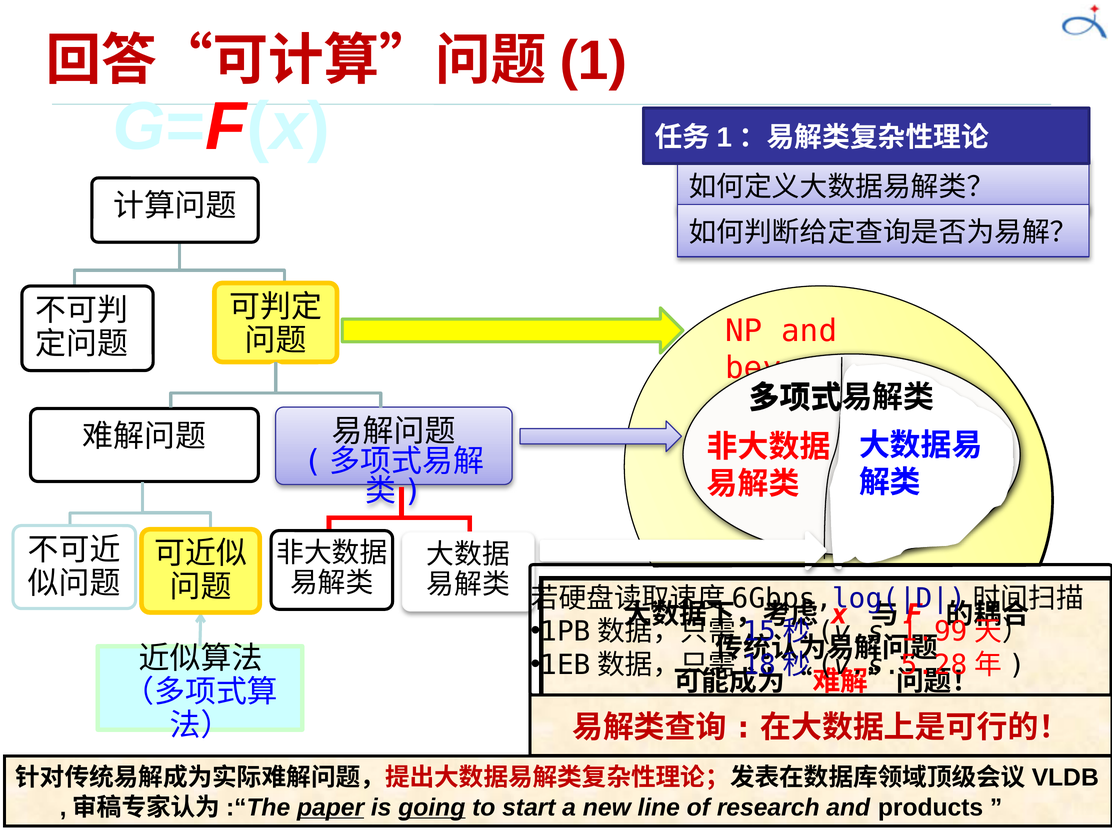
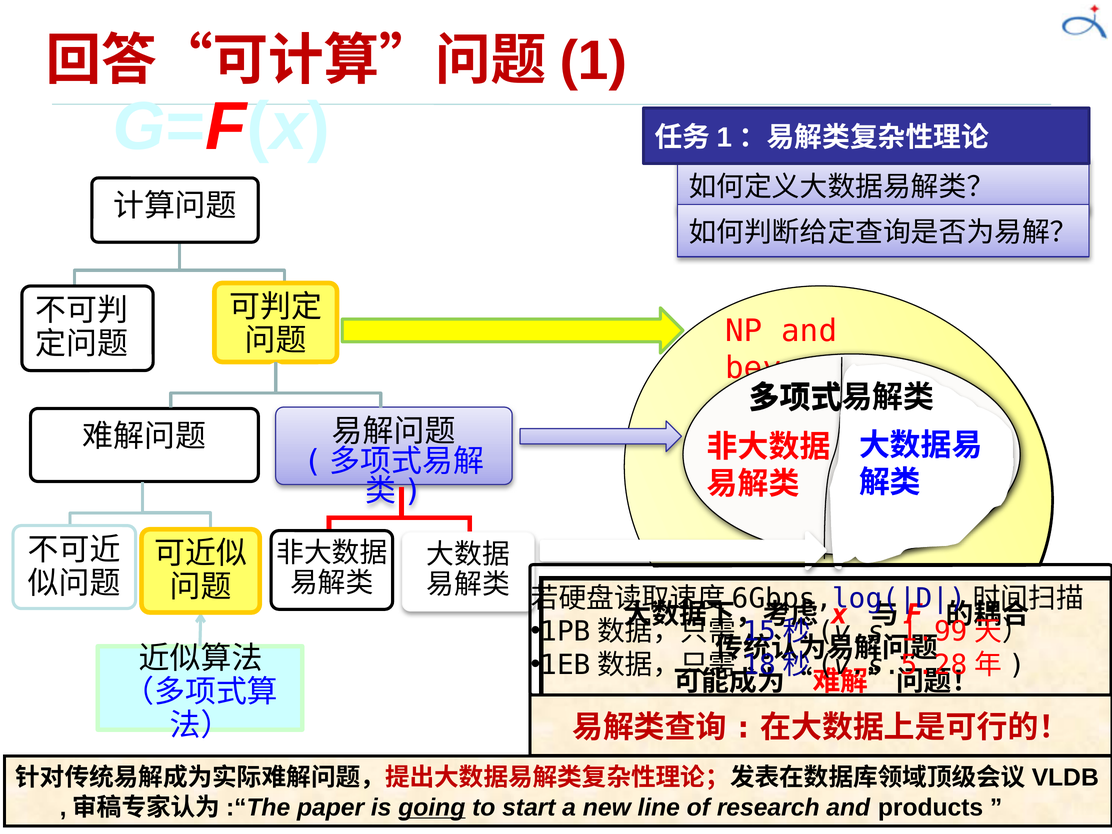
paper underline: present -> none (331, 807)
